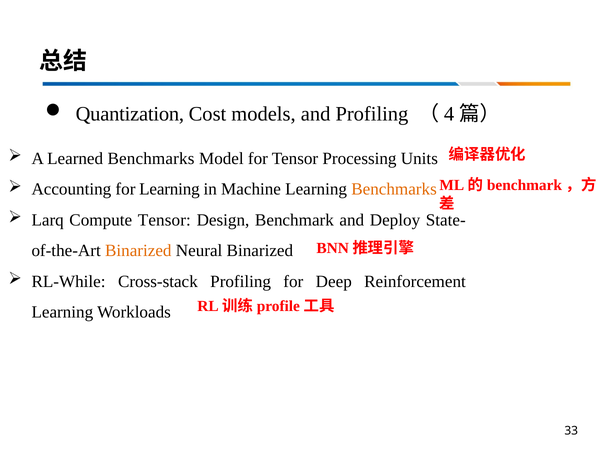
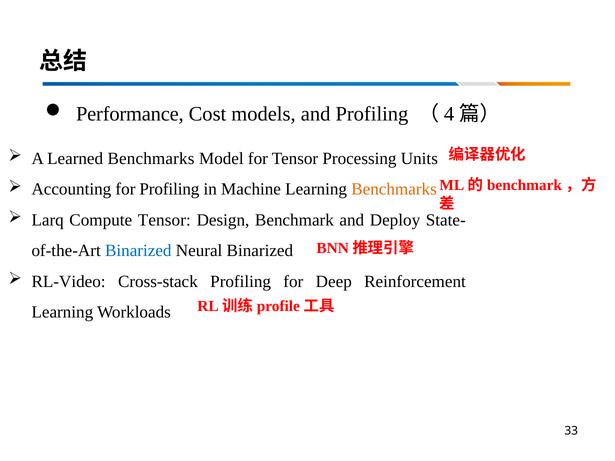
Quantization: Quantization -> Performance (130, 114)
for Learning: Learning -> Profiling (169, 189)
Binarized colour: orange -> blue (138, 251)
RL-While: RL-While -> RL-Video (69, 282)
